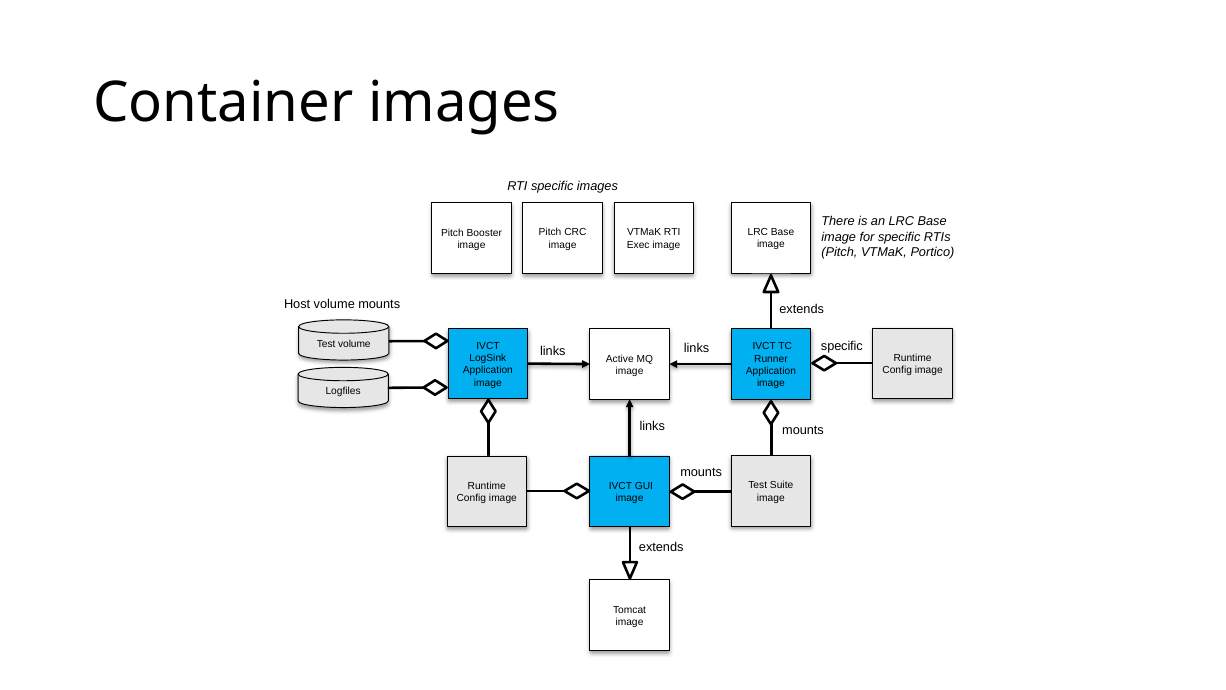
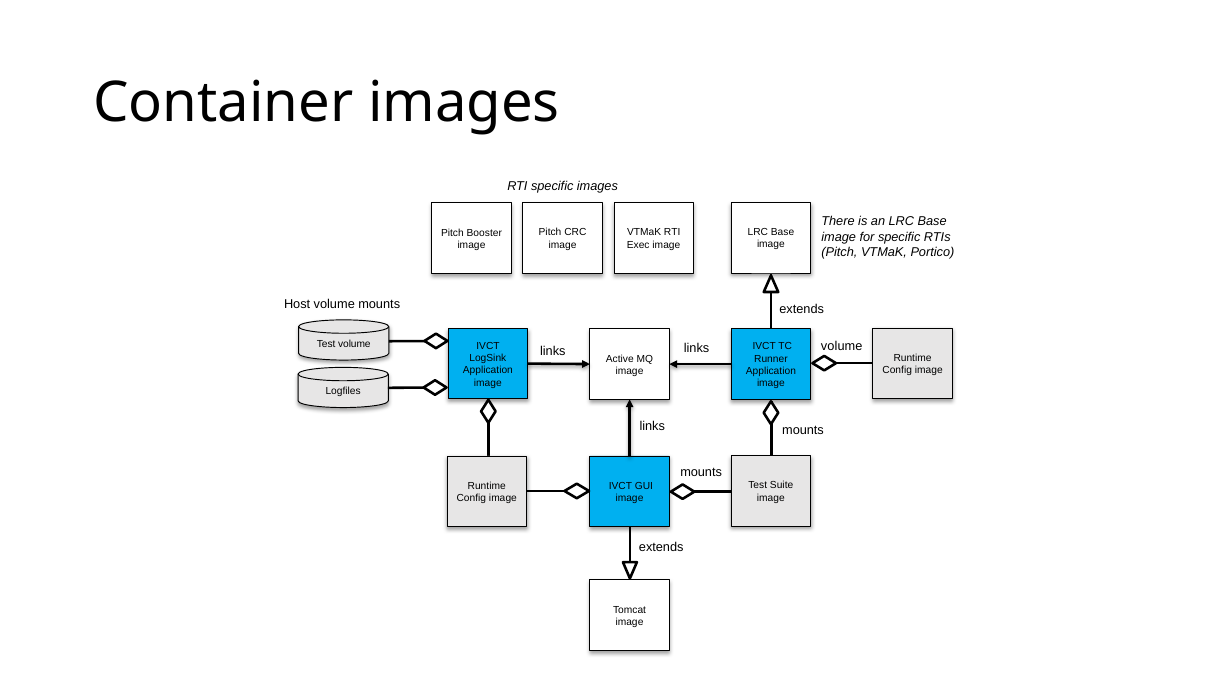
specific: specific -> volume (842, 346)
